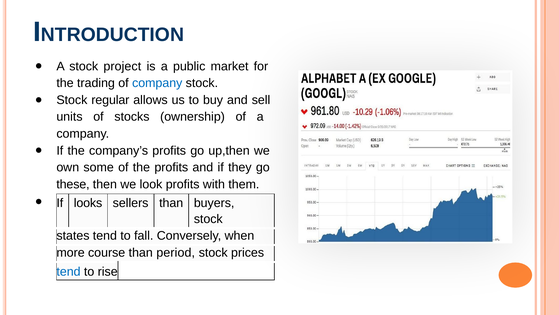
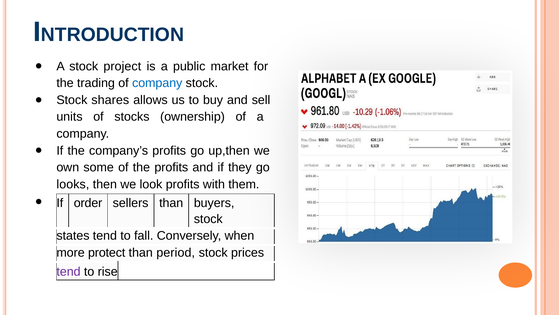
regular: regular -> shares (110, 100)
these: these -> looks (73, 184)
looks: looks -> order (88, 203)
course: course -> protect (107, 252)
tend colour: blue -> purple (69, 271)
